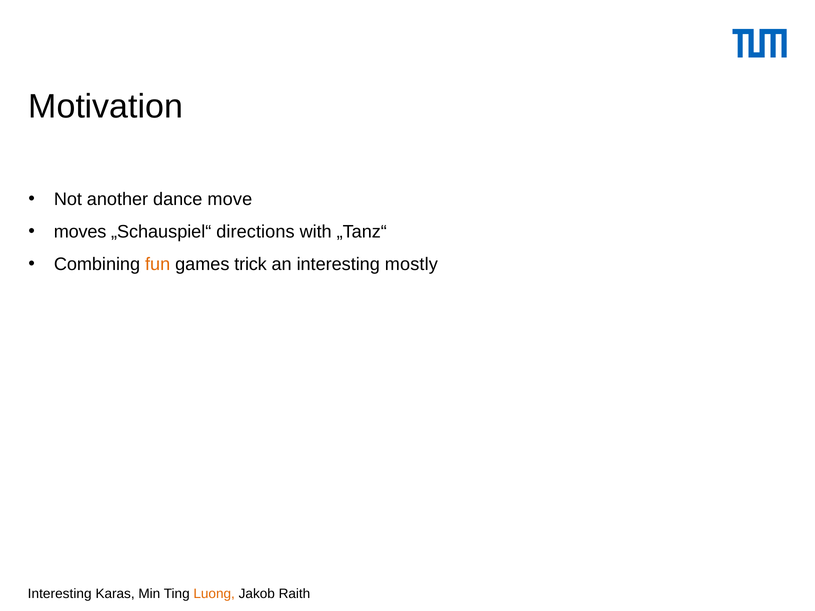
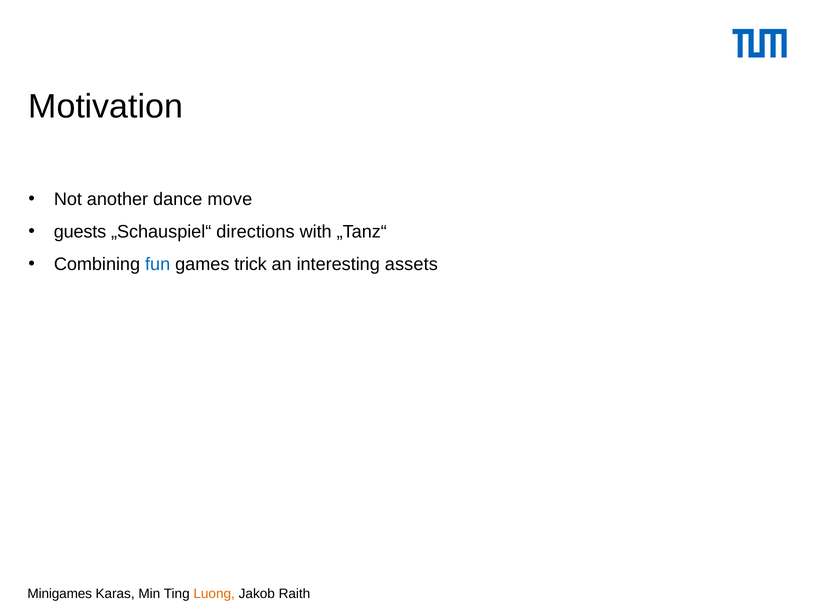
moves: moves -> guests (80, 232)
fun colour: orange -> blue (158, 264)
mostly: mostly -> assets (411, 264)
Interesting: Interesting -> Minigames (60, 594)
